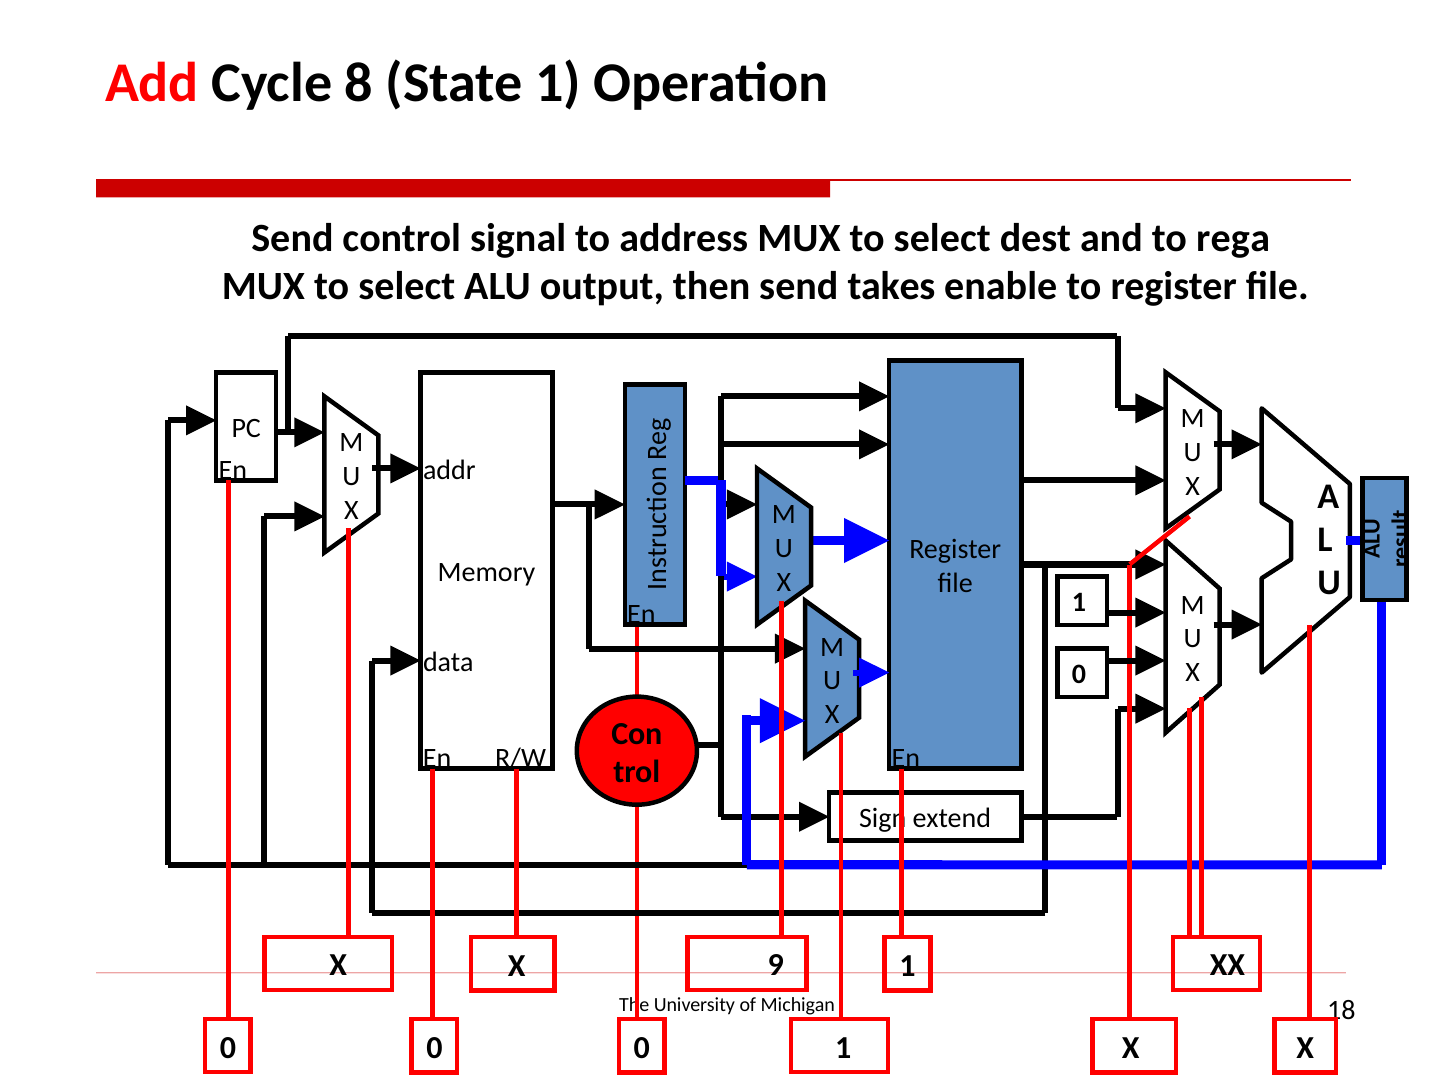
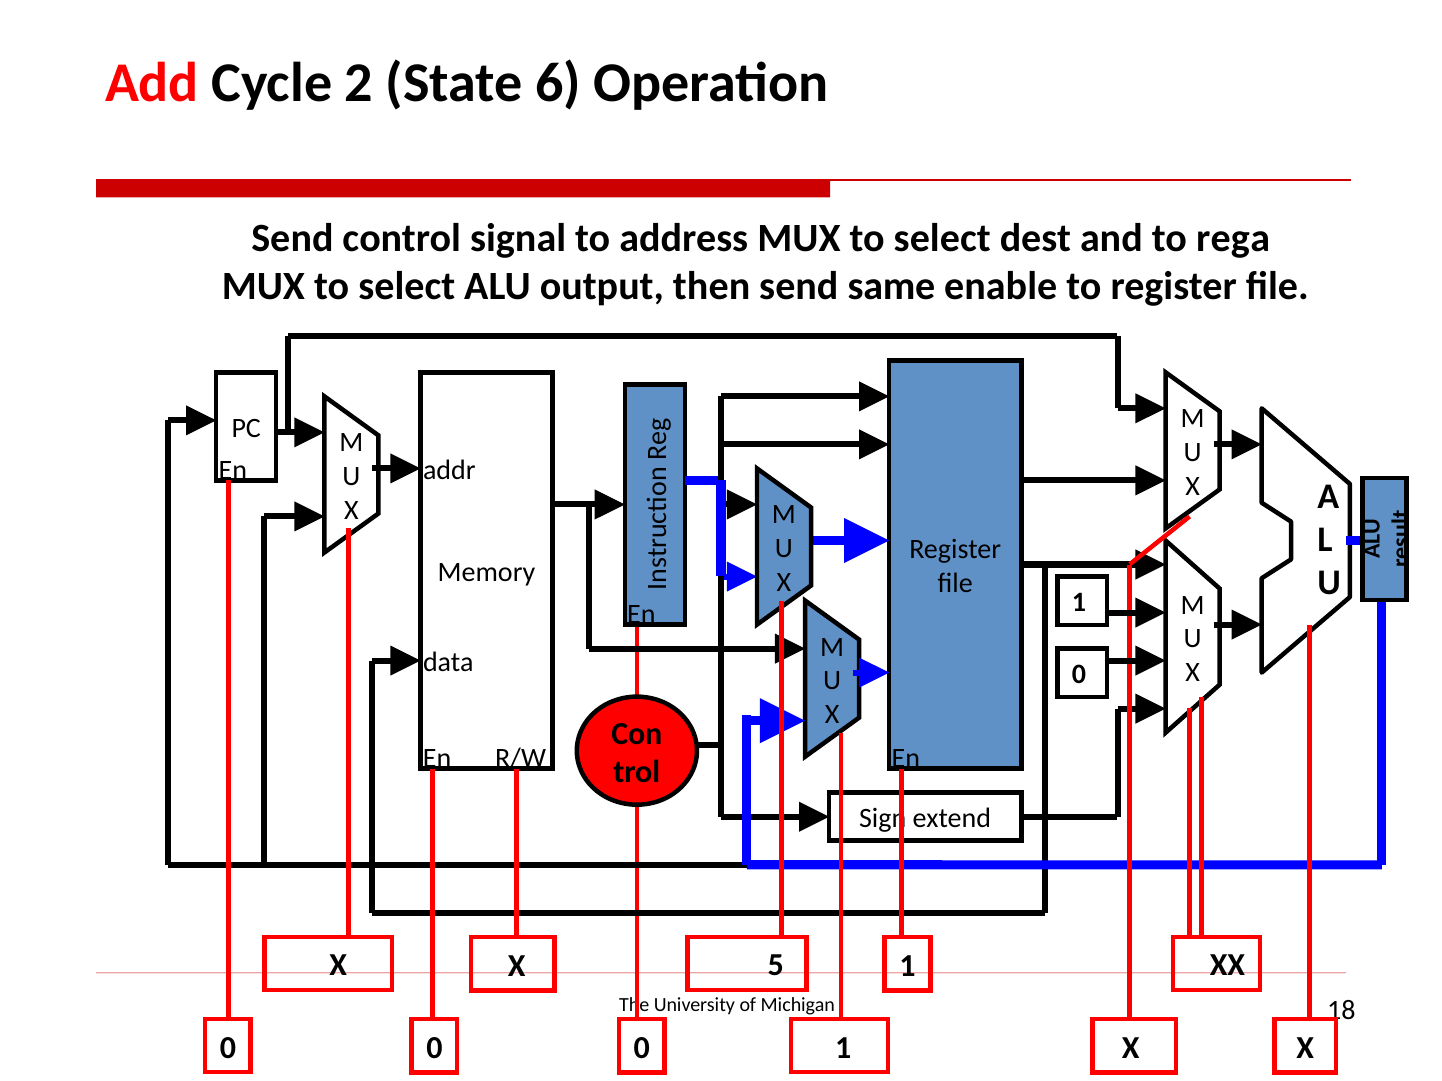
8: 8 -> 2 (359, 83)
State 1: 1 -> 6 (558, 83)
takes: takes -> same (891, 286)
9: 9 -> 5 (776, 966)
